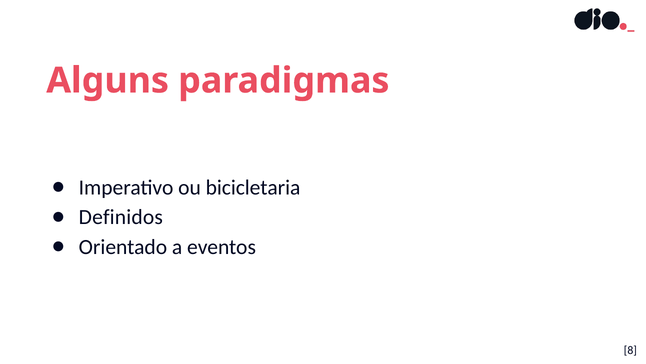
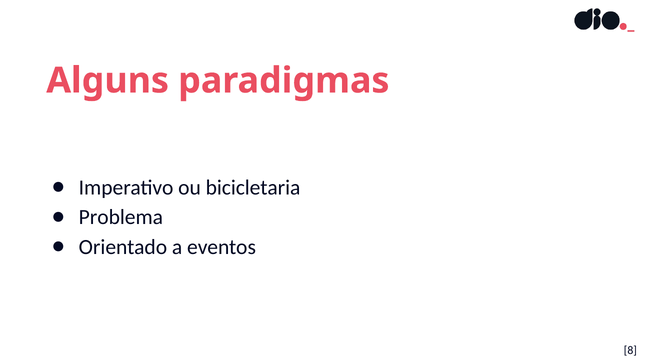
Definidos: Definidos -> Problema (121, 217)
